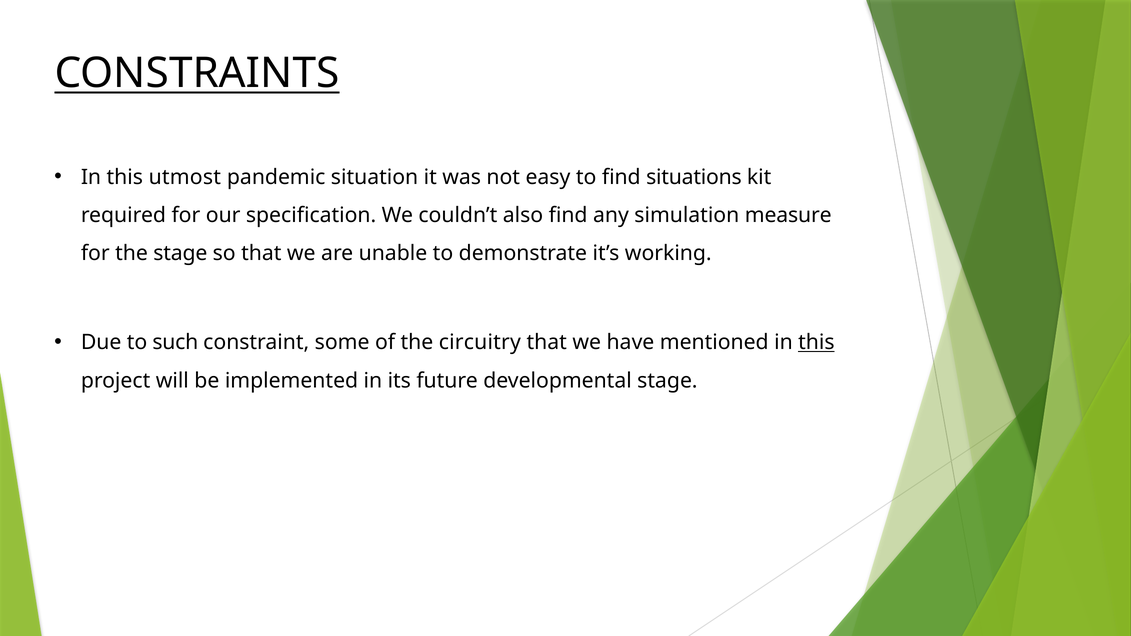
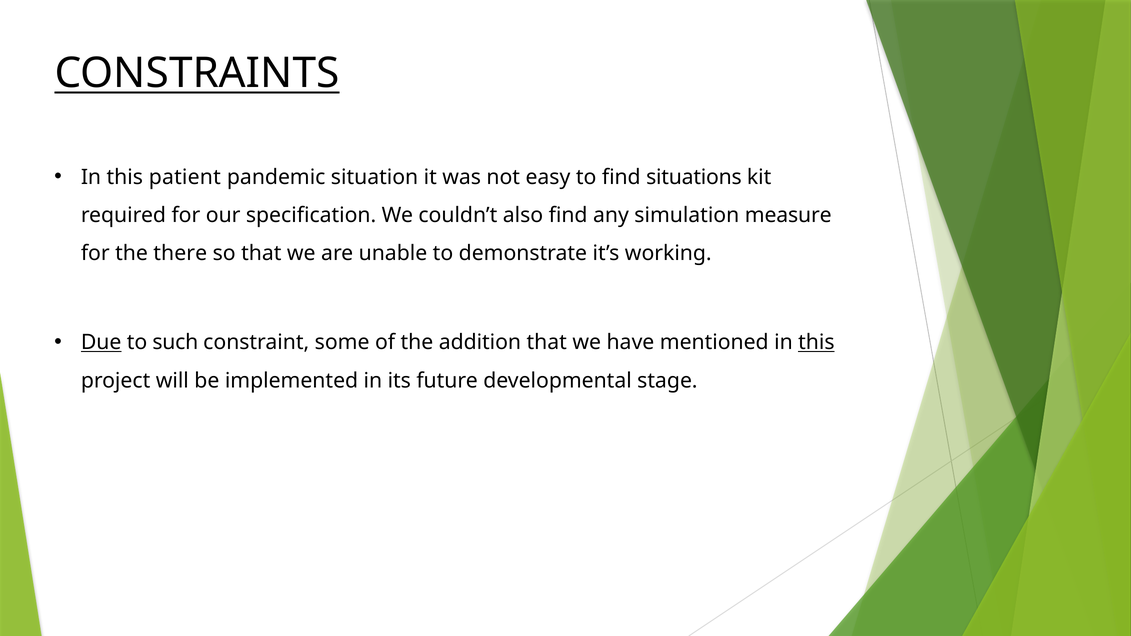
utmost: utmost -> patient (185, 177)
the stage: stage -> there (180, 254)
Due underline: none -> present (101, 343)
circuitry: circuitry -> addition (480, 343)
